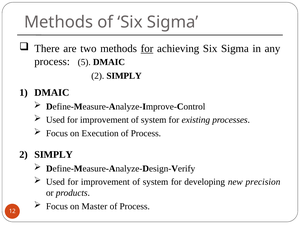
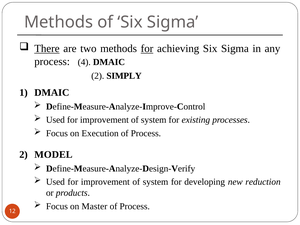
There underline: none -> present (47, 49)
5: 5 -> 4 (84, 62)
SIMPLY: SIMPLY -> MODEL (53, 155)
precision: precision -> reduction (263, 182)
